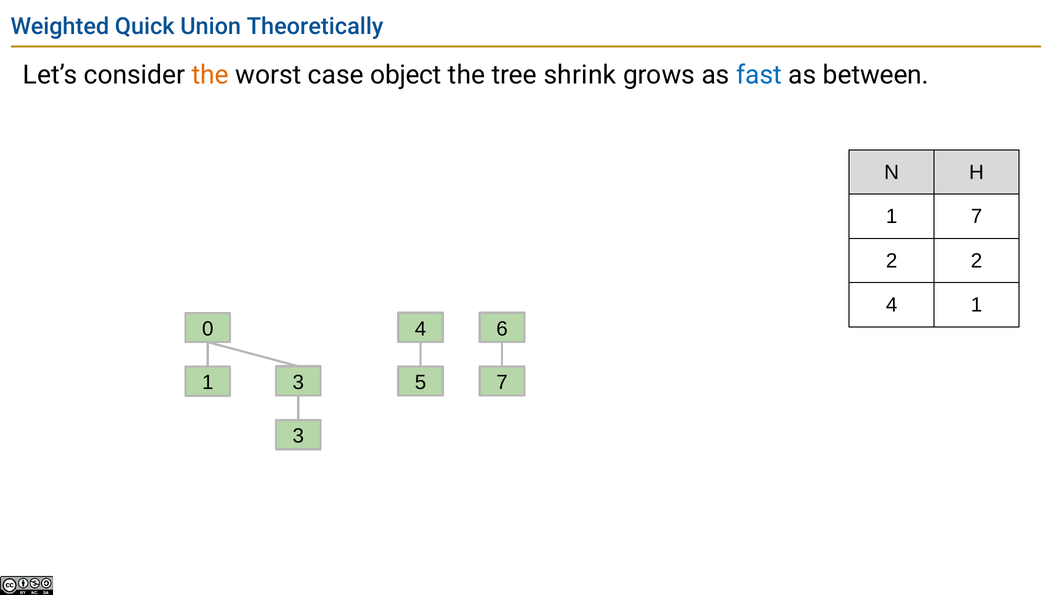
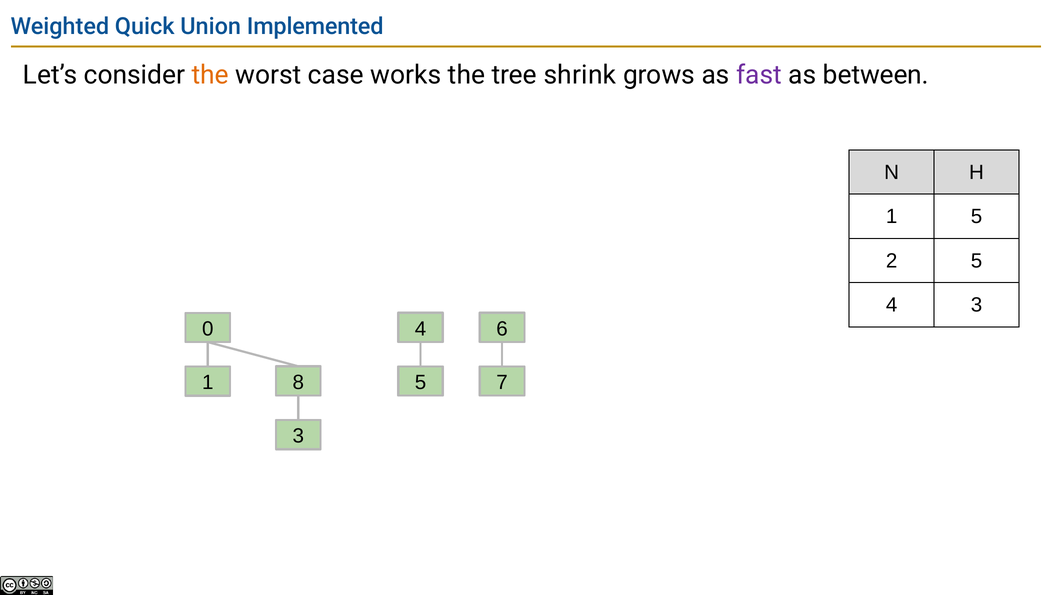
Theoretically: Theoretically -> Implemented (315, 26)
object: object -> works (406, 75)
fast colour: blue -> purple (759, 75)
1 7: 7 -> 5 (977, 216)
2 2: 2 -> 5 (977, 261)
4 1: 1 -> 3 (977, 305)
1 3: 3 -> 8 (298, 382)
